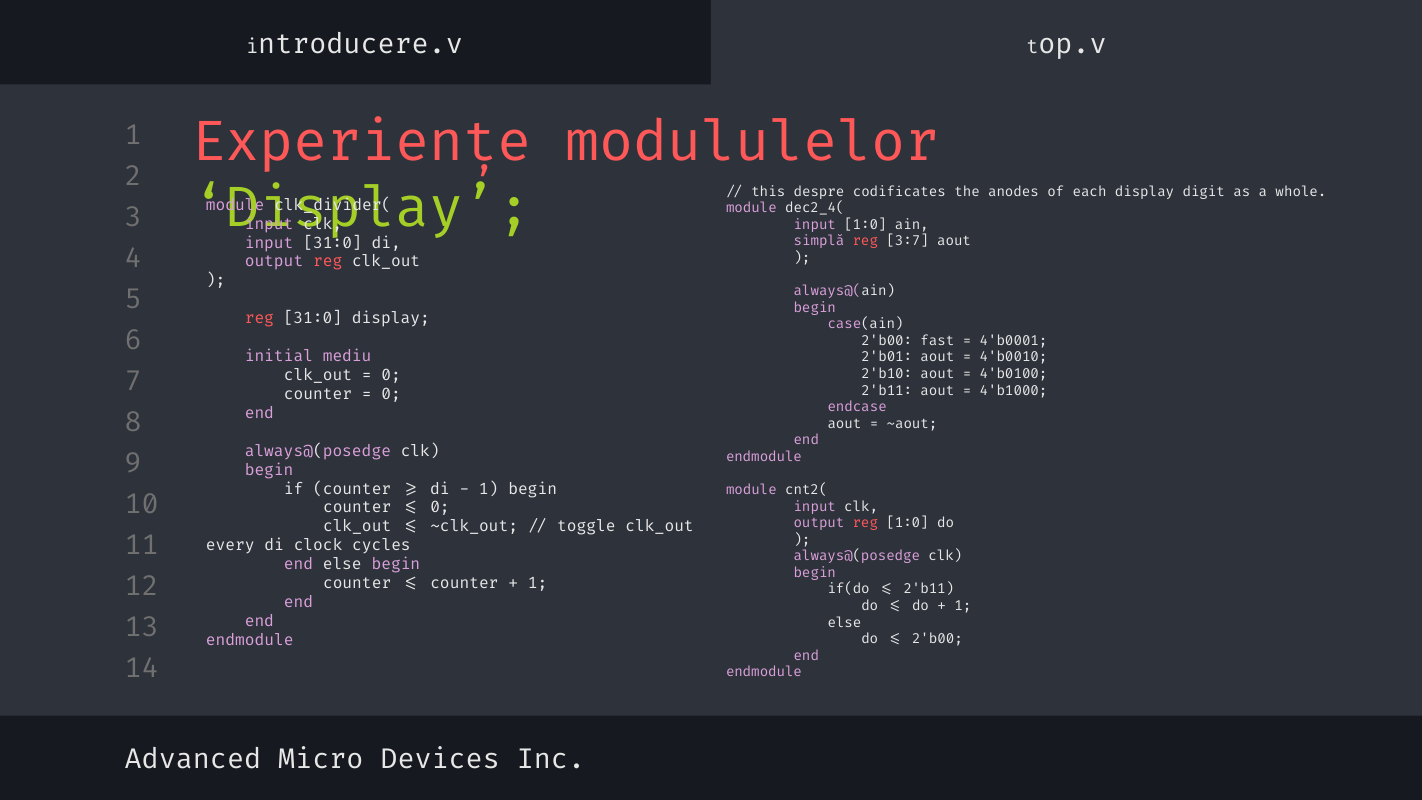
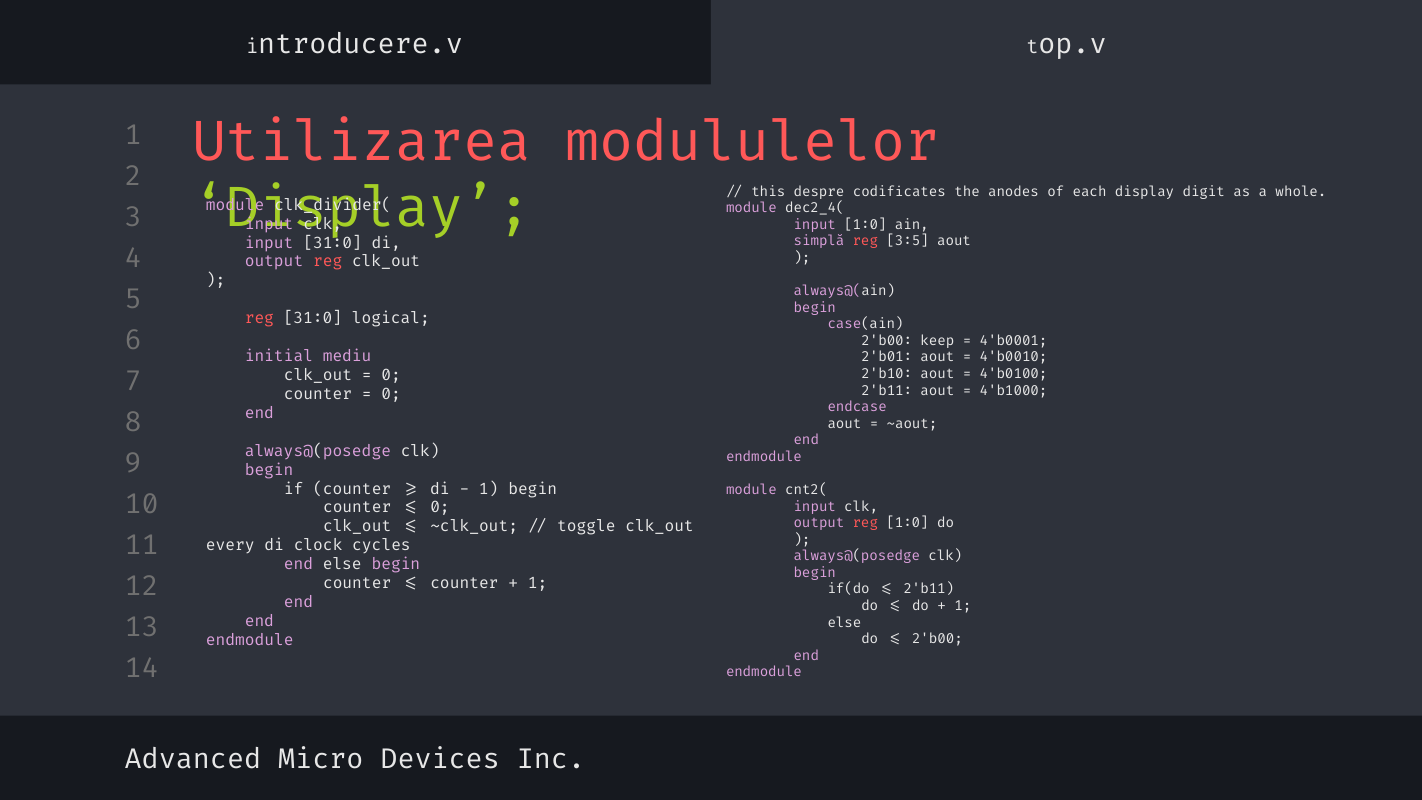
Experiențe: Experiențe -> Utilizarea (362, 142)
3:7: 3:7 -> 3:5 (908, 241)
31:0 display: display -> logical (391, 318)
fast: fast -> keep (937, 341)
